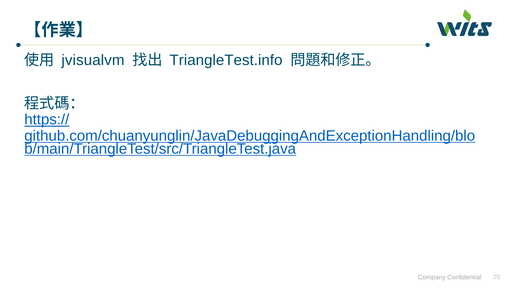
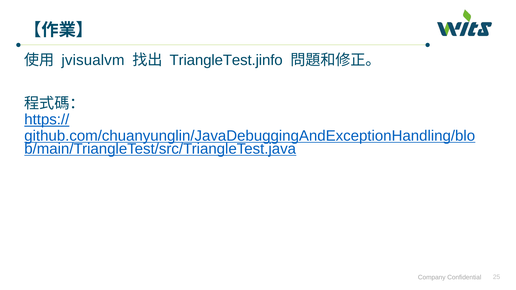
TriangleTest.info: TriangleTest.info -> TriangleTest.jinfo (226, 60)
